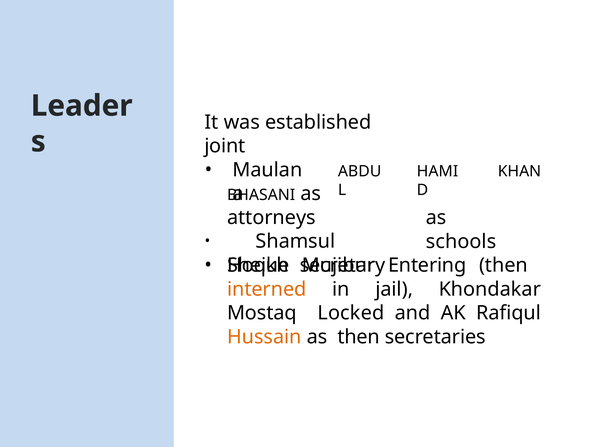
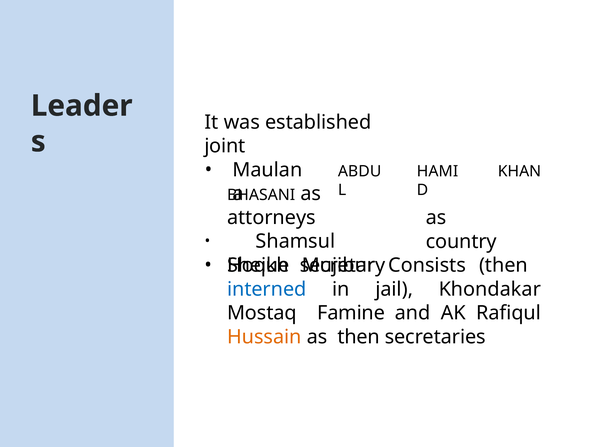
schools: schools -> country (461, 241)
Entering: Entering -> Consists (427, 265)
interned colour: orange -> blue (267, 289)
Locked: Locked -> Famine (351, 313)
